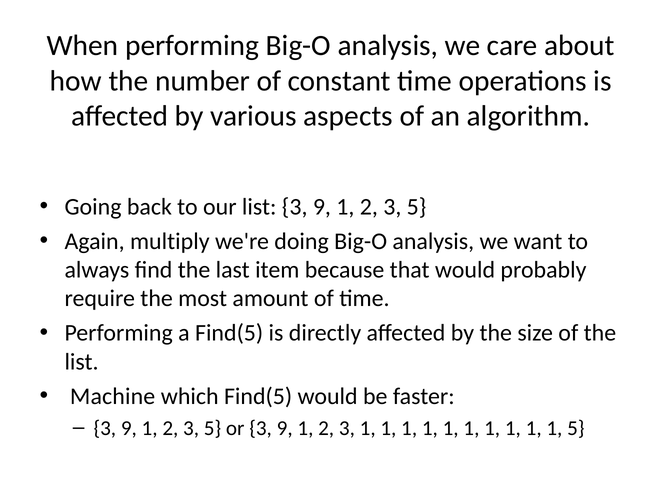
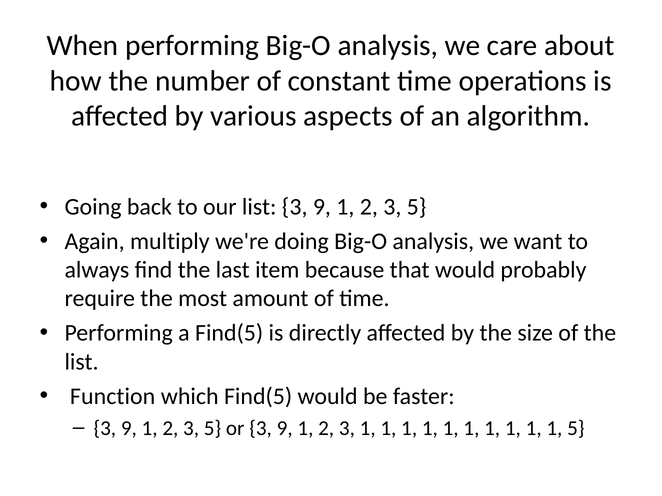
Machine: Machine -> Function (113, 397)
